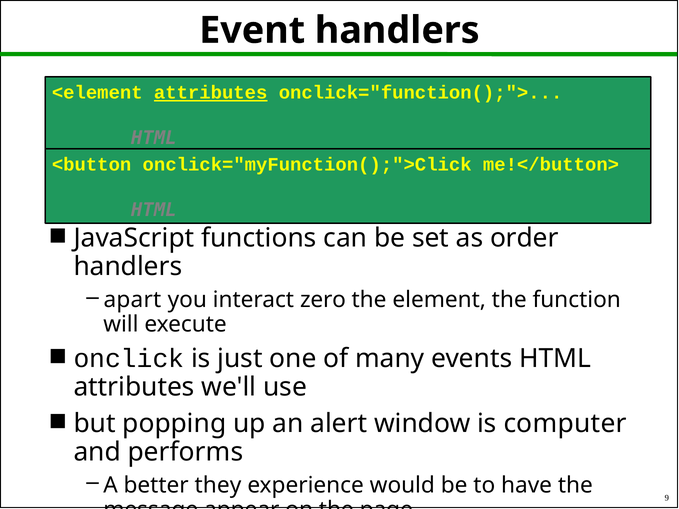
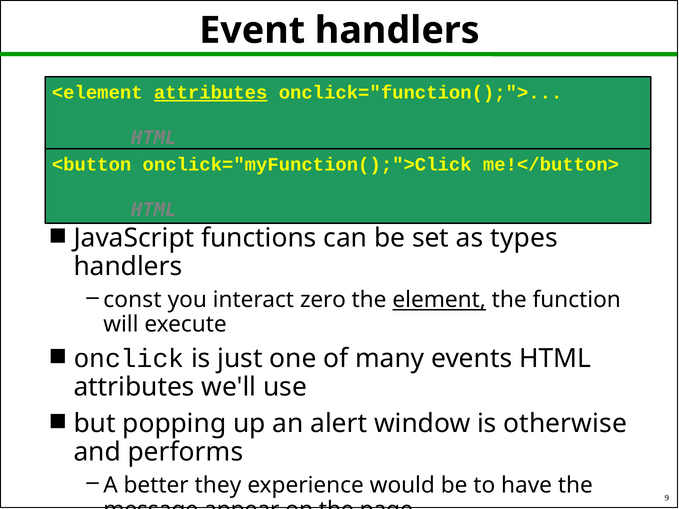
order: order -> types (524, 238)
apart: apart -> const (132, 300)
element underline: none -> present (439, 300)
computer: computer -> otherwise (565, 424)
